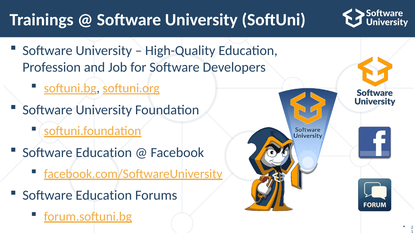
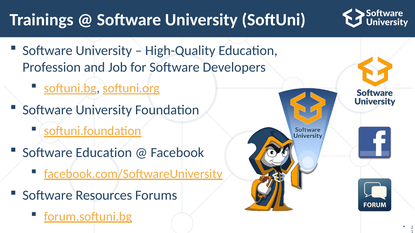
Education: Education -> Resources (104, 196)
